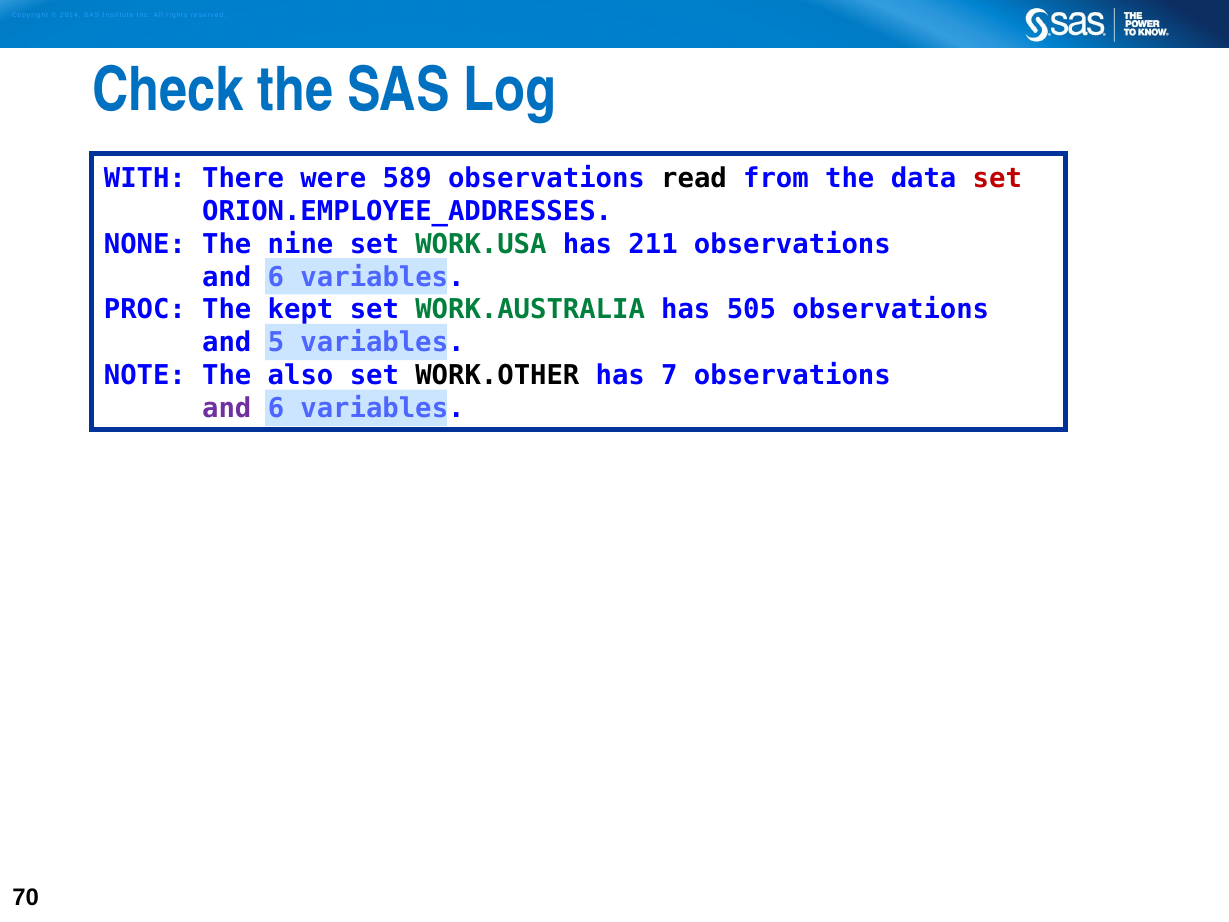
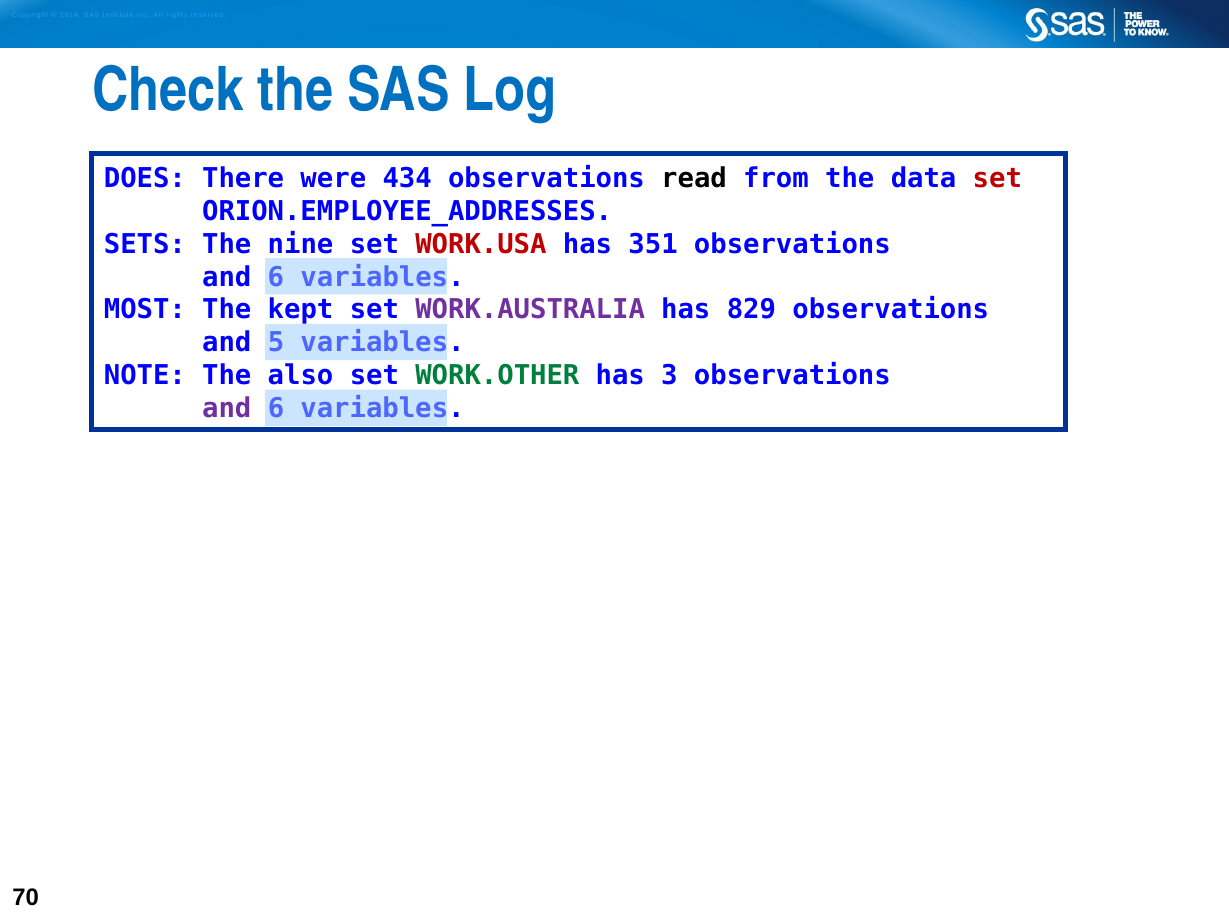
WITH: WITH -> DOES (145, 179)
589: 589 -> 434 (407, 179)
NONE: NONE -> SETS (145, 244)
WORK.USA colour: green -> red (481, 244)
211: 211 -> 351 (653, 244)
PROC: PROC -> MOST (145, 310)
WORK.AUSTRALIA colour: green -> purple (530, 310)
505: 505 -> 829 (751, 310)
WORK.OTHER colour: black -> green (497, 375)
7: 7 -> 3 (669, 375)
